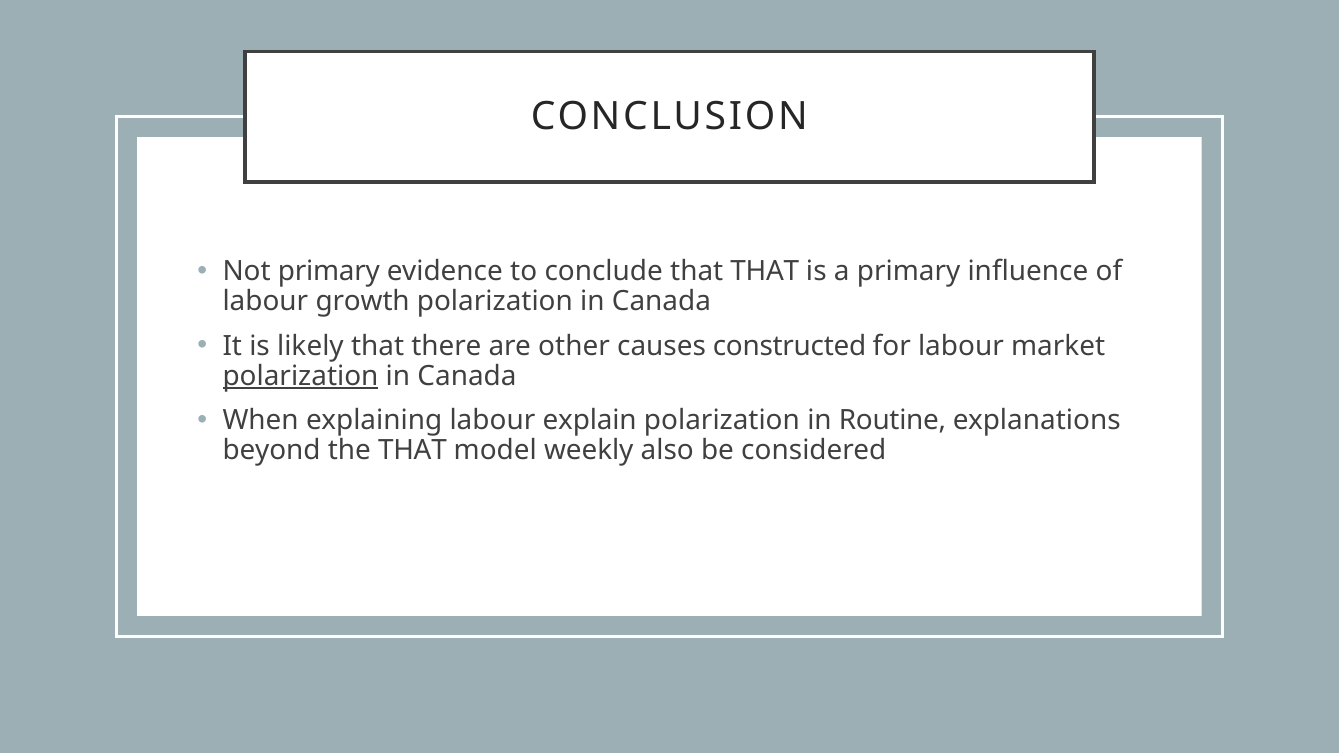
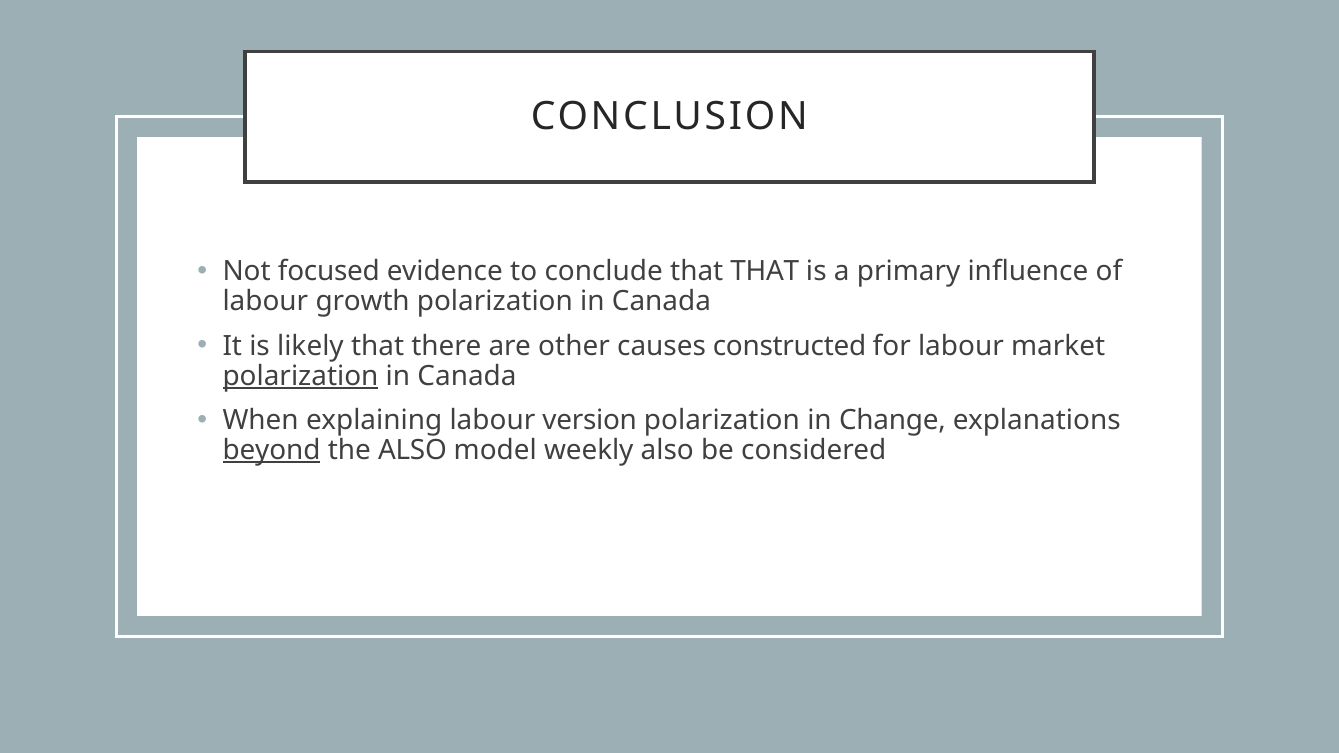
Not primary: primary -> focused (329, 272)
explain: explain -> version (590, 420)
Routine: Routine -> Change (892, 420)
beyond underline: none -> present (271, 450)
the THAT: THAT -> ALSO (412, 450)
